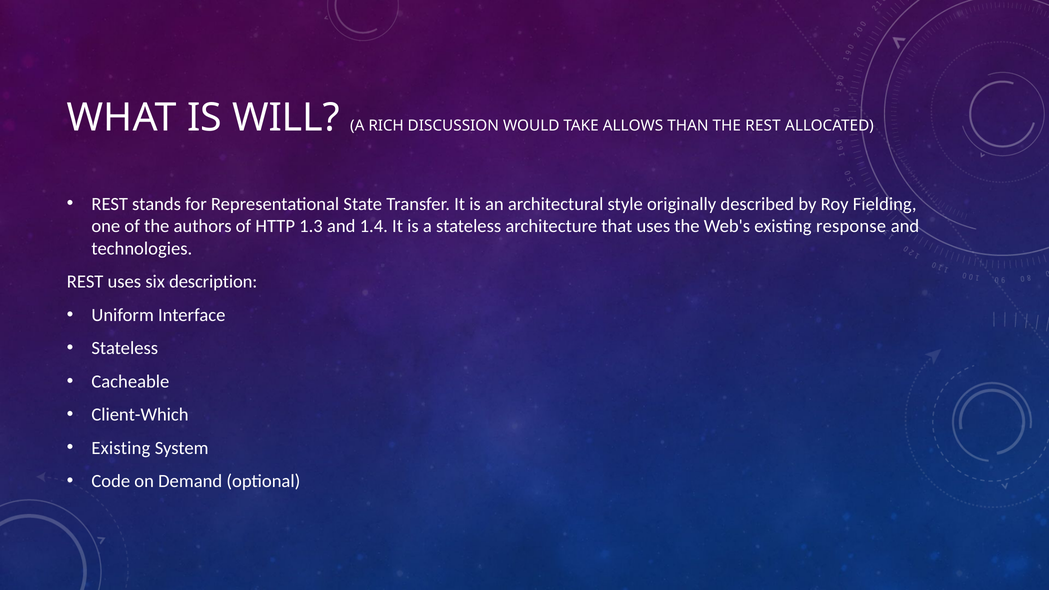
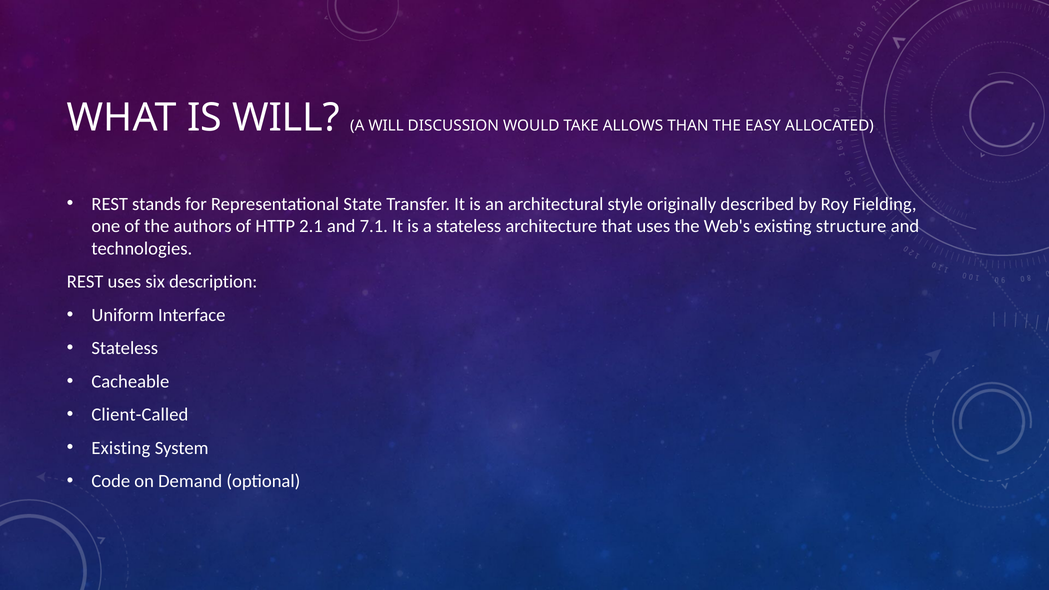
A RICH: RICH -> WILL (386, 126)
THE REST: REST -> EASY (763, 126)
1.3: 1.3 -> 2.1 (311, 226)
1.4: 1.4 -> 7.1 (374, 226)
response: response -> structure (851, 226)
Client-Which: Client-Which -> Client-Called (140, 415)
